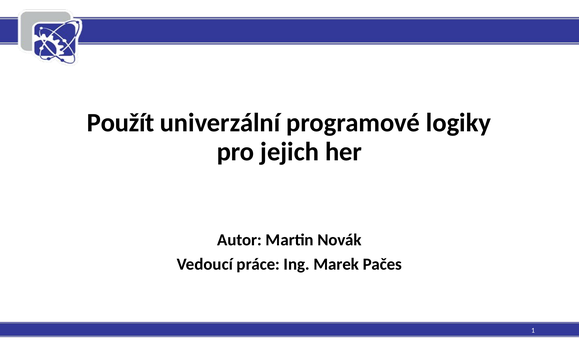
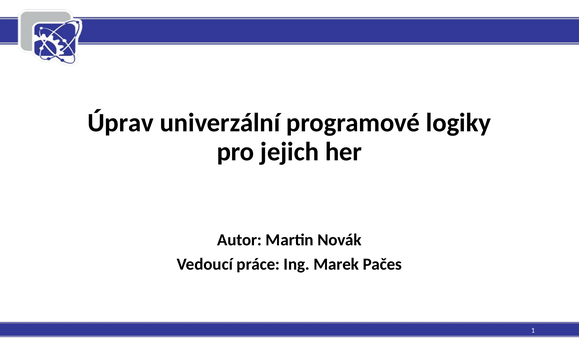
Použít: Použít -> Úprav (121, 123)
